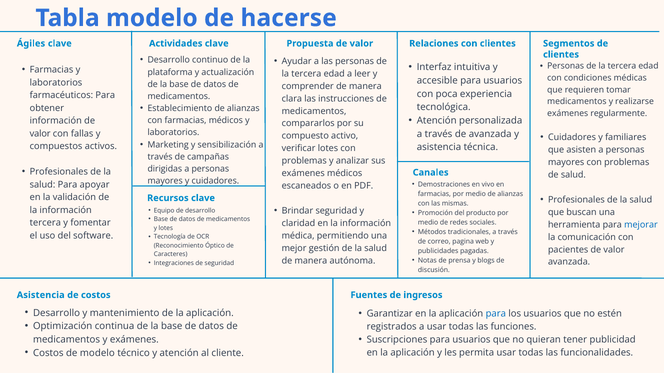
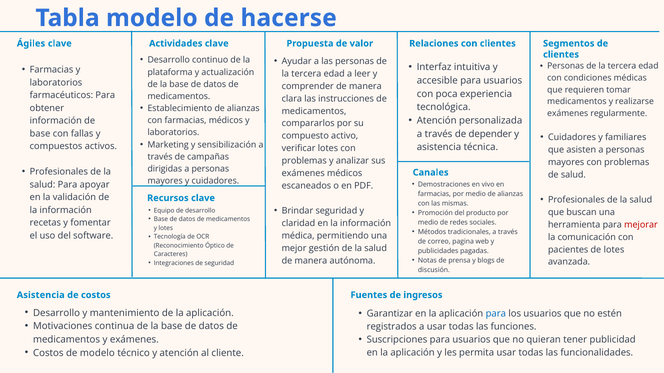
valor: valor -> base (40, 134)
de avanzada: avanzada -> depender (490, 134)
tercera: tercera -> recetas (45, 223)
mejorar colour: blue -> red (641, 225)
pacientes de valor: valor -> lotes (614, 250)
Optimización: Optimización -> Motivaciones (63, 327)
